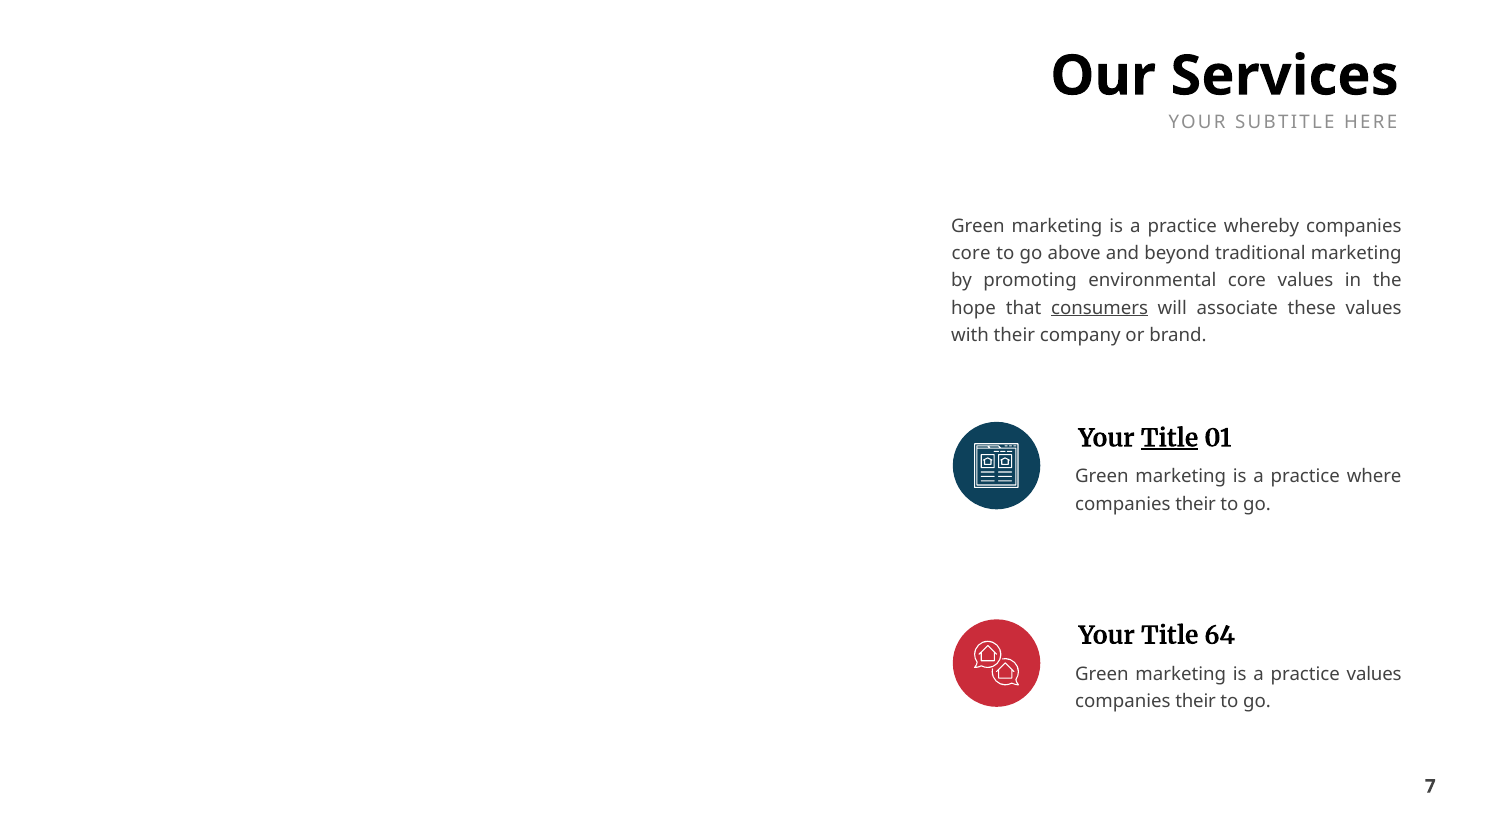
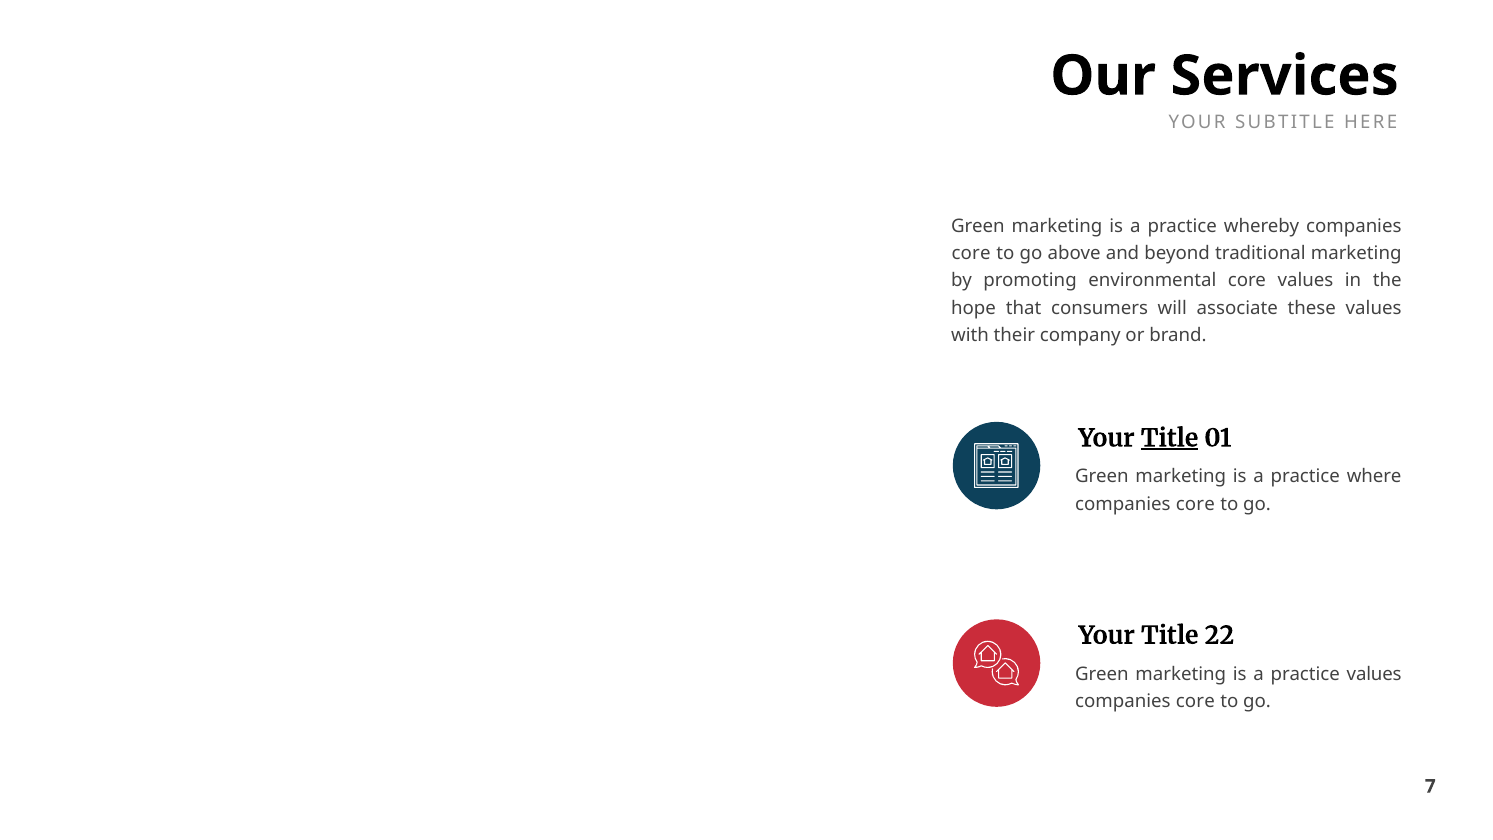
consumers underline: present -> none (1100, 308)
their: their -> core (1195, 504)
64: 64 -> 22 (1219, 636)
their: their -> core (1195, 701)
